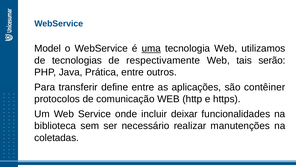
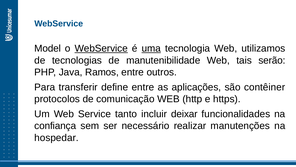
WebService underline: none -> present (101, 48)
respectivamente: respectivamente -> manutenibilidade (163, 60)
Prática: Prática -> Ramos (102, 72)
onde: onde -> tanto (126, 114)
biblioteca: biblioteca -> confiança (55, 126)
coletadas: coletadas -> hospedar (57, 137)
